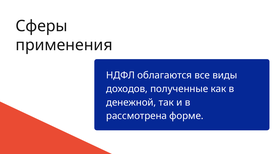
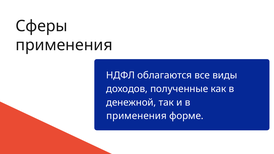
рассмотрена: рассмотрена -> применения (136, 116)
